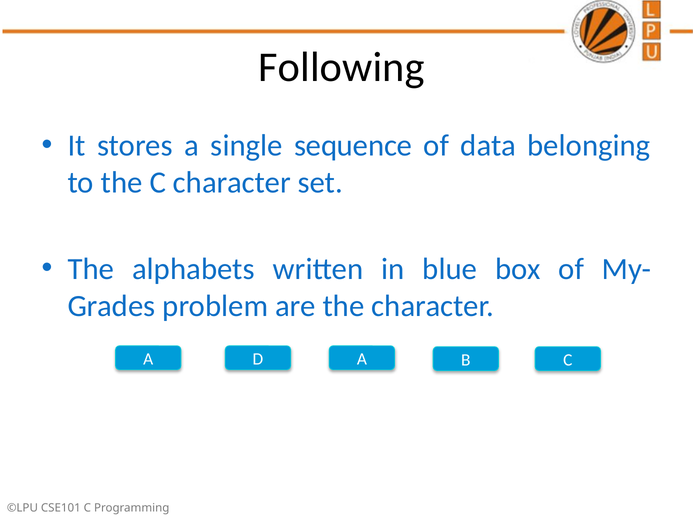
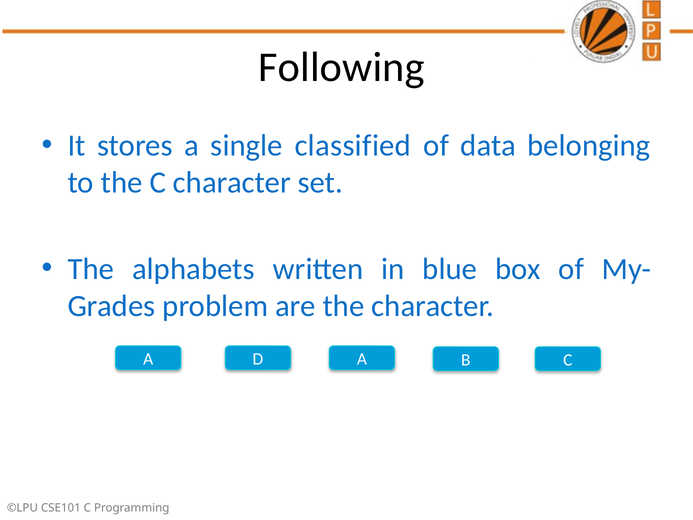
sequence: sequence -> classified (353, 145)
